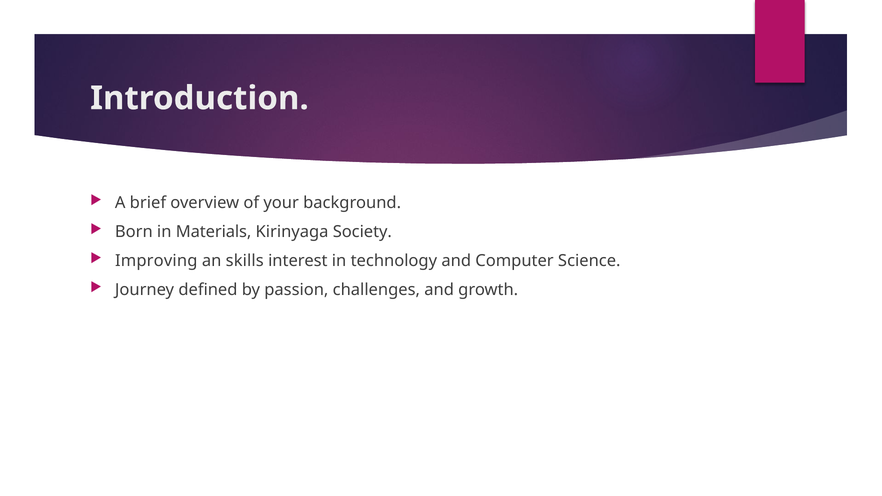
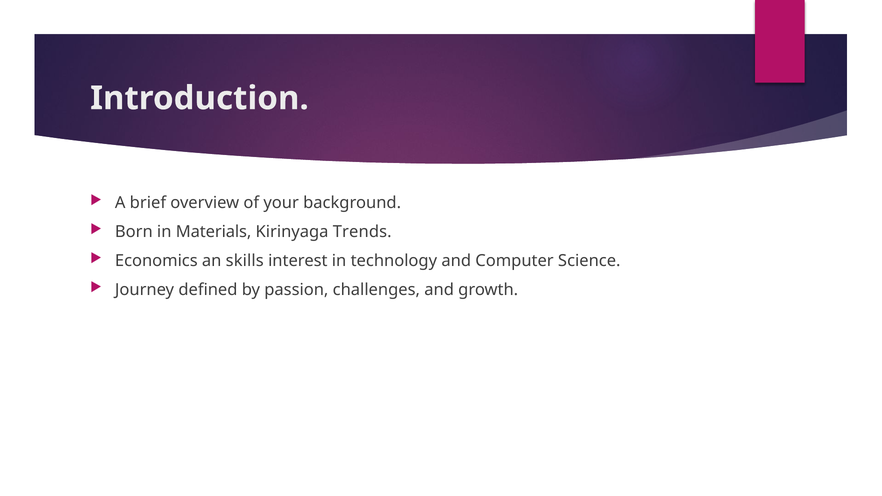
Society: Society -> Trends (362, 232)
Improving: Improving -> Economics (156, 261)
